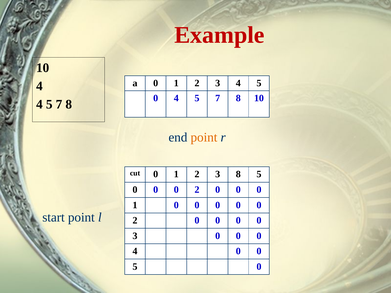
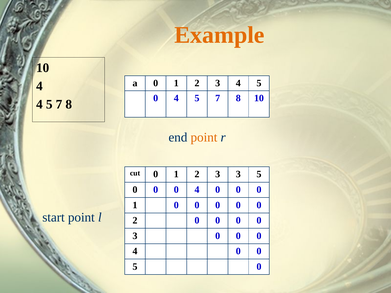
Example colour: red -> orange (219, 35)
3 8: 8 -> 3 (238, 174)
2: 2 -> 4 (197, 190)
